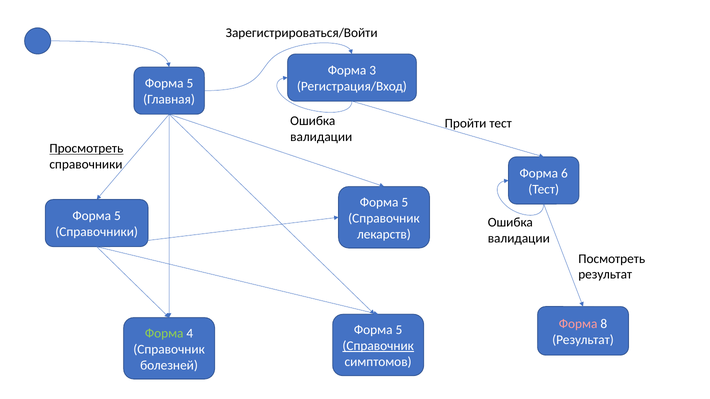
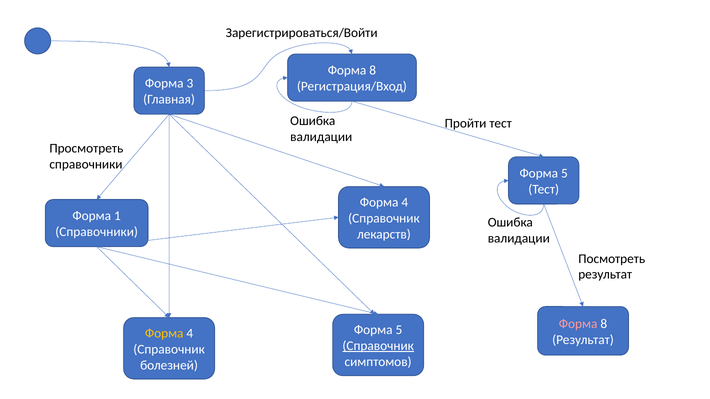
3: 3 -> 8 (373, 71)
5: 5 -> 3 (190, 84)
Просмотреть underline: present -> none (86, 149)
6: 6 -> 5 (564, 174)
5: 5 -> 4 (405, 202)
5: 5 -> 1 (117, 216)
Форма colour: light green -> yellow (164, 334)
